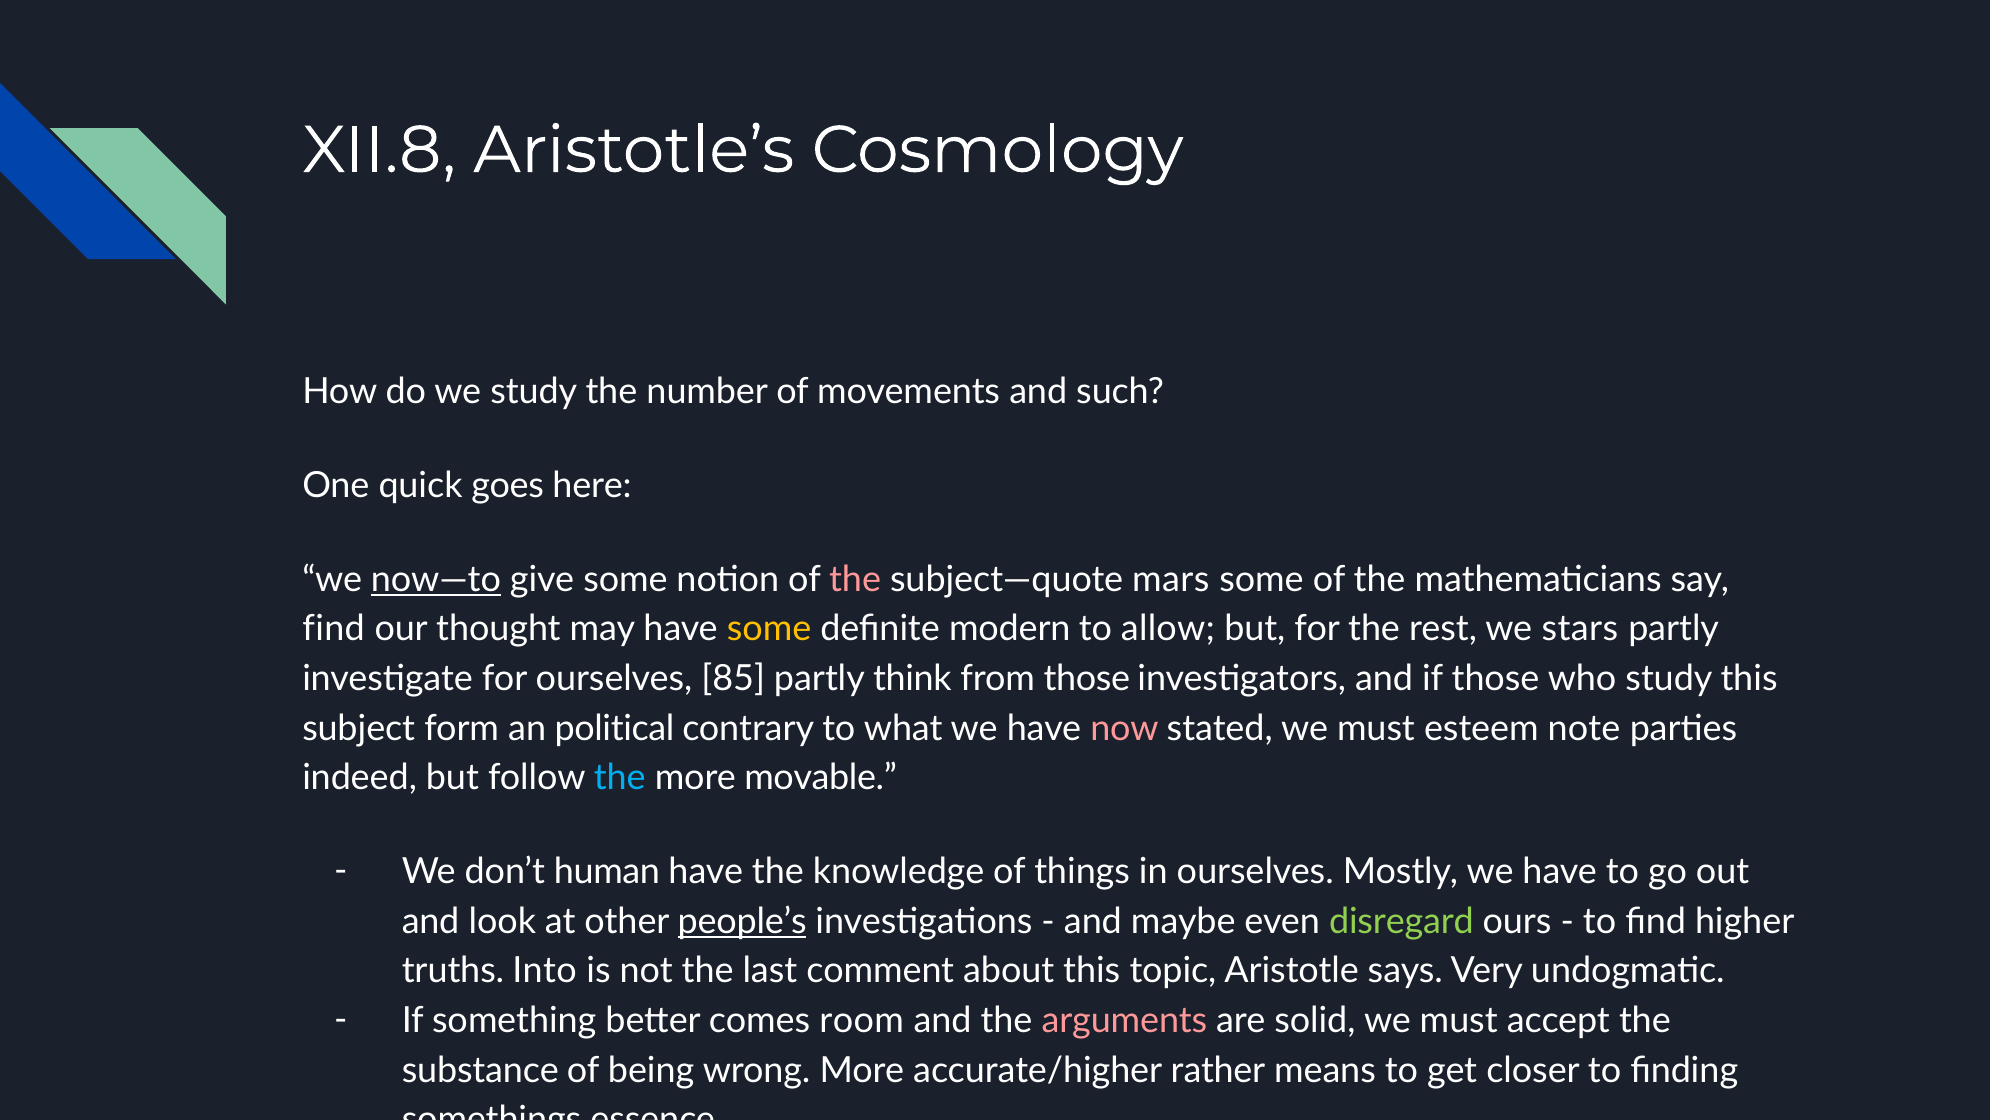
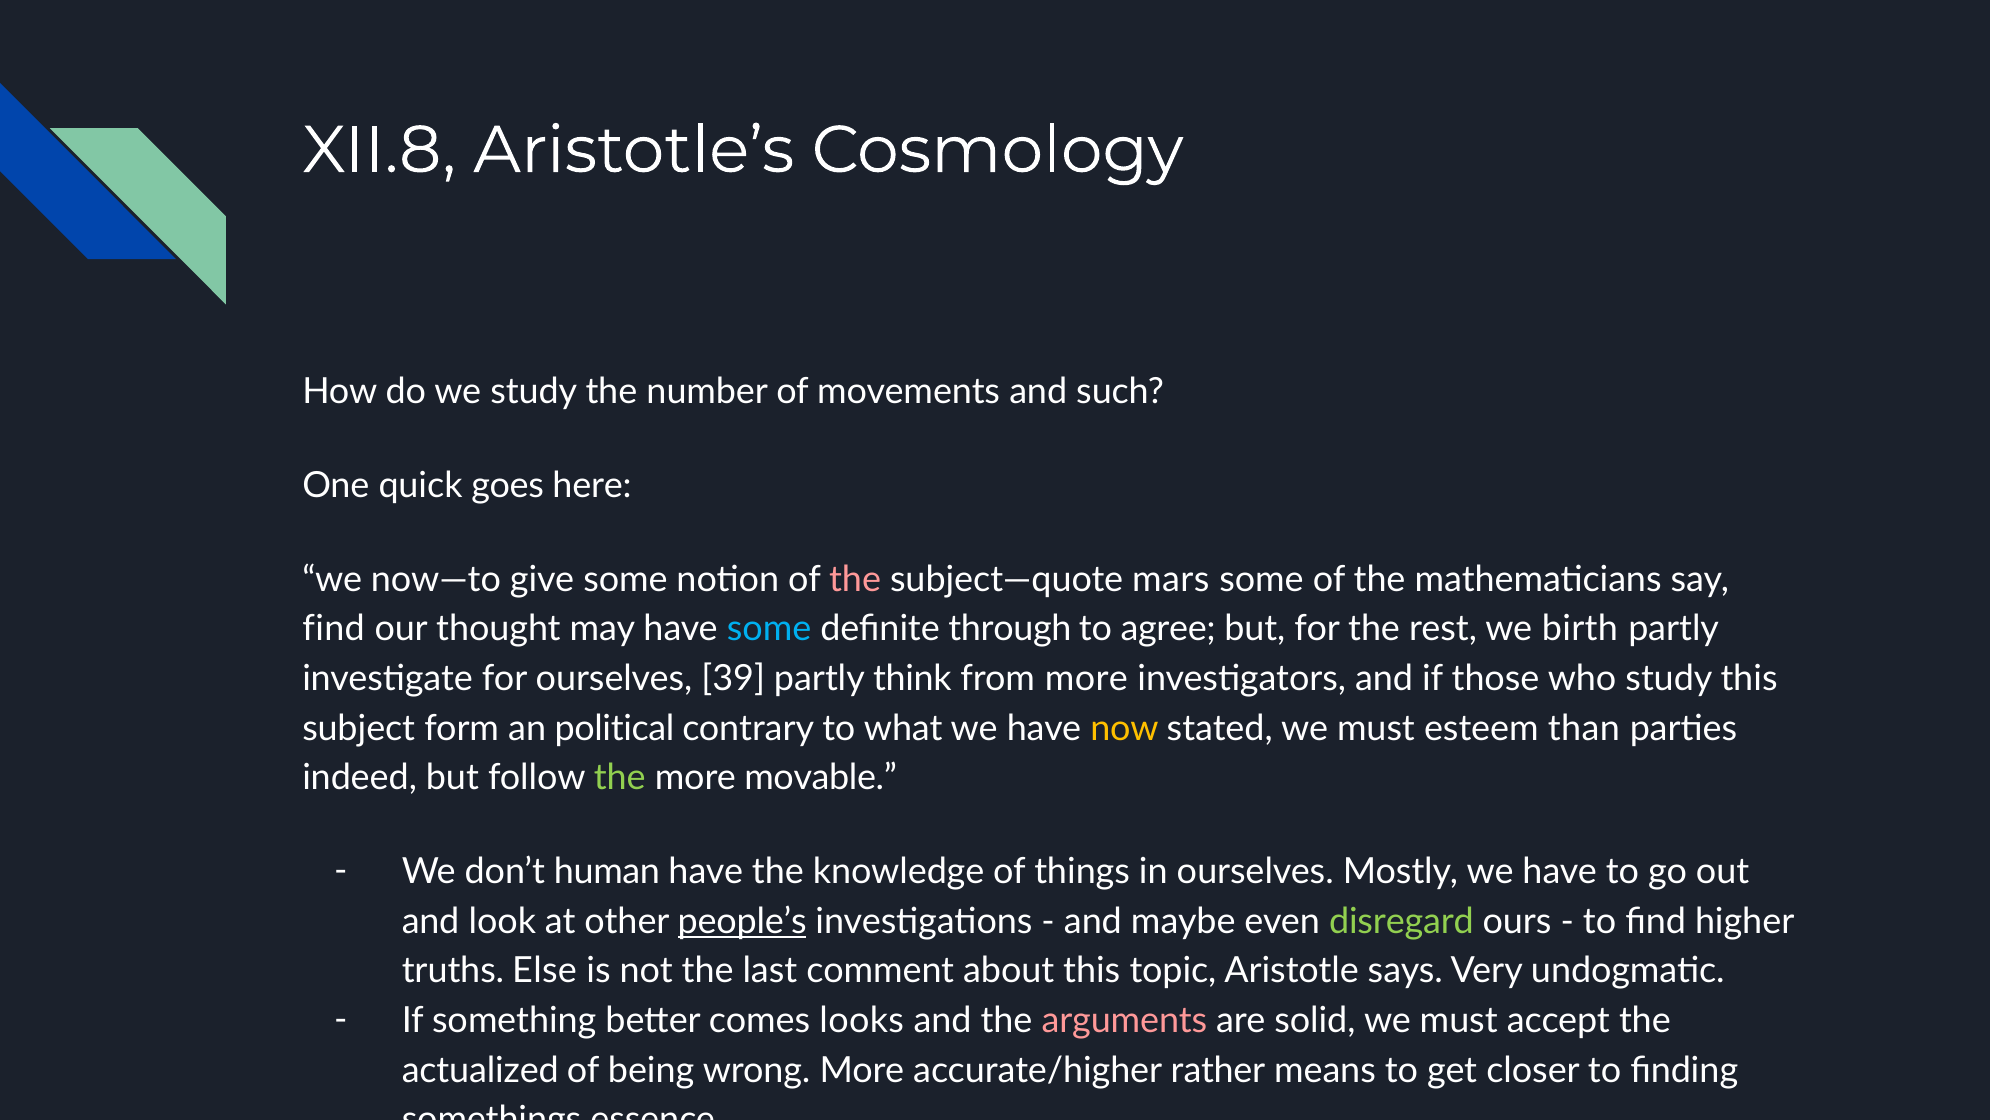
now—to underline: present -> none (436, 579)
some colour: yellow -> light blue (769, 629)
modern: modern -> through (1010, 629)
allow: allow -> agree (1168, 629)
stars: stars -> birth (1580, 629)
85: 85 -> 39 (733, 678)
from those: those -> more (1086, 678)
now colour: pink -> yellow (1124, 728)
note: note -> than (1584, 728)
the colour: light blue -> light green (620, 777)
Into: Into -> Else (545, 970)
room: room -> looks (862, 1020)
substance: substance -> actualized (480, 1070)
